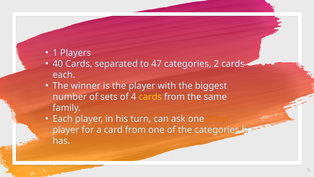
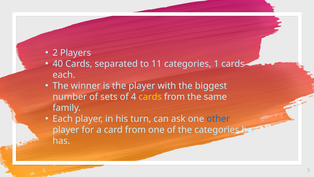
1: 1 -> 2 (55, 53)
47: 47 -> 11 (157, 64)
2: 2 -> 1 (216, 64)
other colour: orange -> blue (218, 119)
